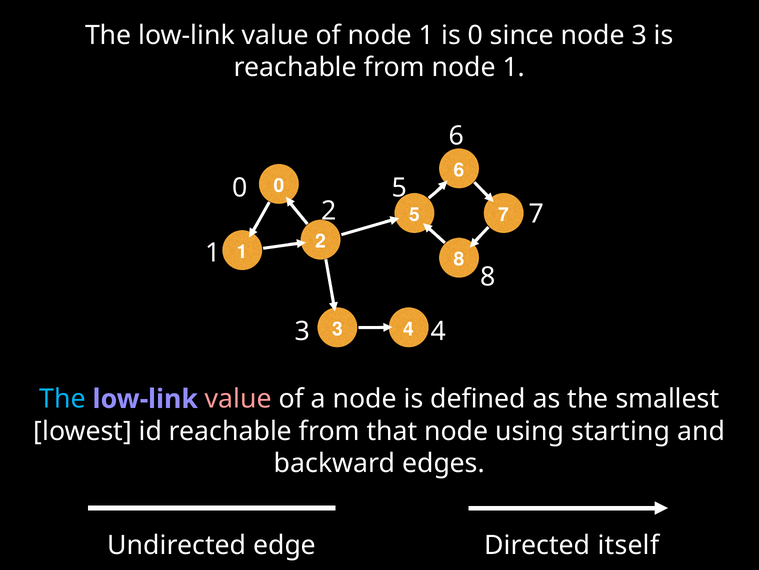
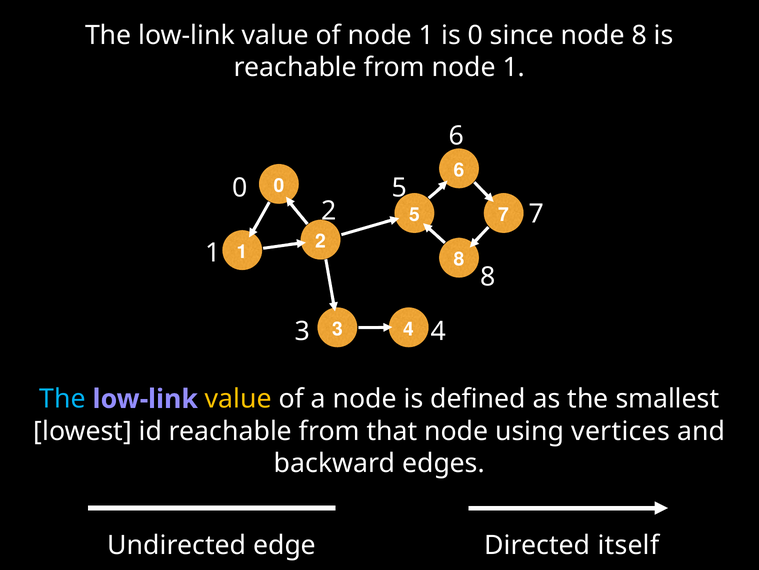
3: 3 -> 8 (639, 35)
value colour: pink -> yellow (238, 399)
starting: starting -> vertices (621, 431)
